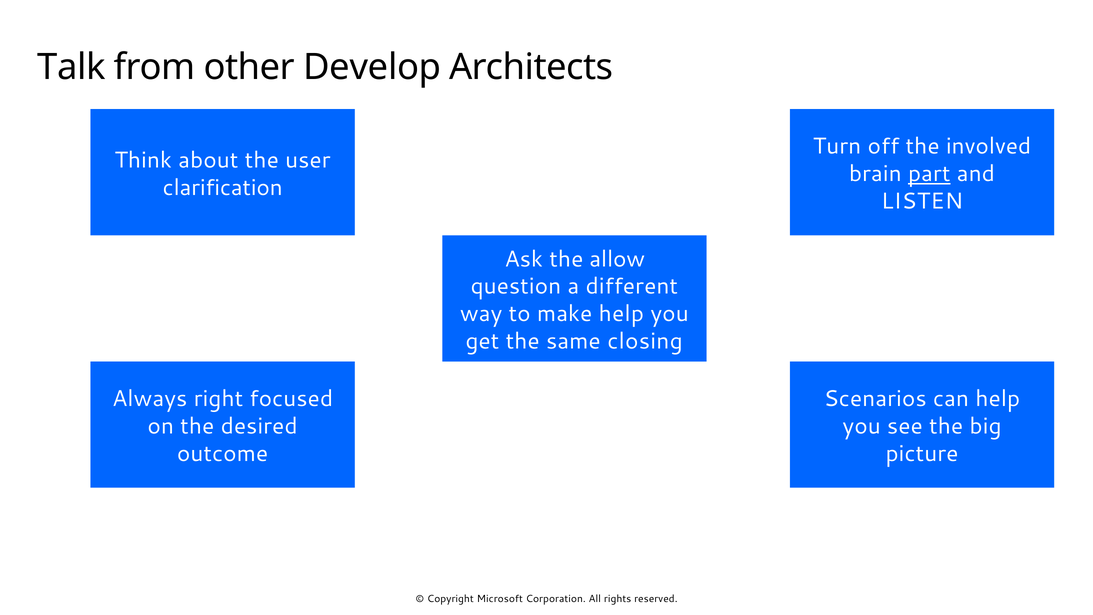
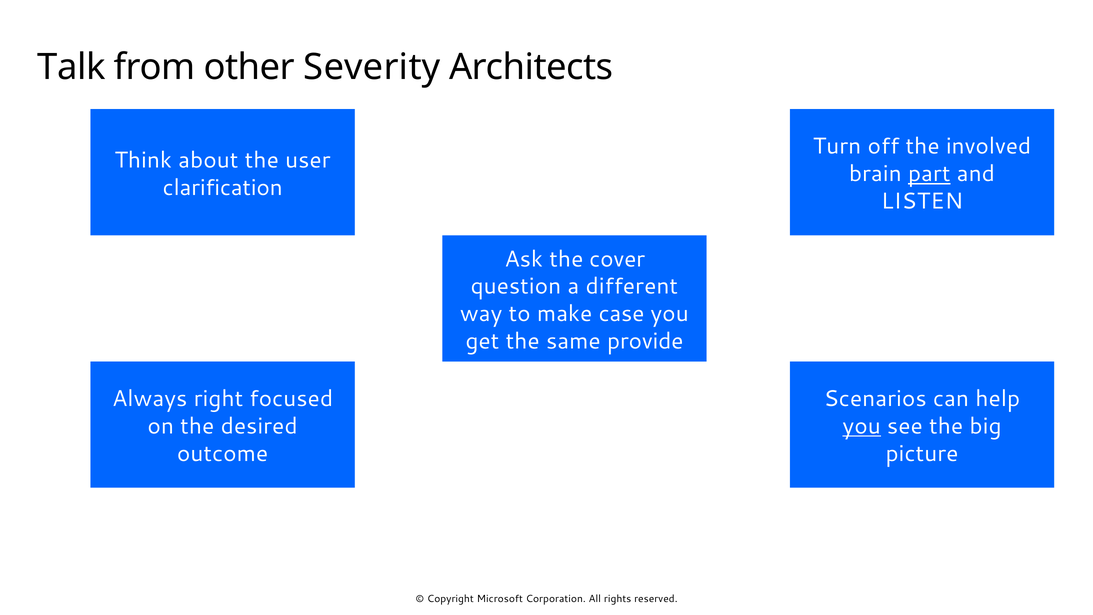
Develop: Develop -> Severity (372, 67)
allow: allow -> cover (617, 259)
make help: help -> case (622, 314)
closing: closing -> provide (645, 341)
you underline: none -> present (862, 426)
